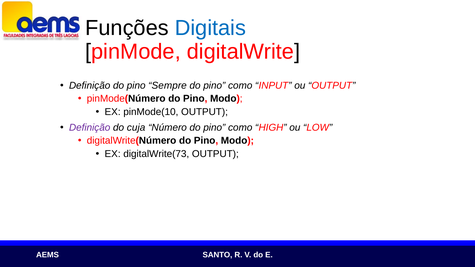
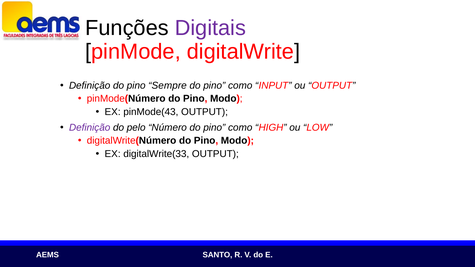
Digitais colour: blue -> purple (210, 28)
pinMode(10: pinMode(10 -> pinMode(43 (151, 112)
cuja: cuja -> pelo (136, 128)
digitalWrite(73: digitalWrite(73 -> digitalWrite(33 (156, 154)
